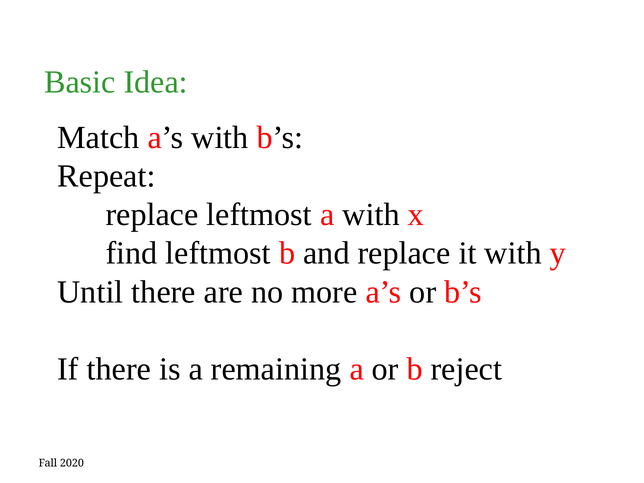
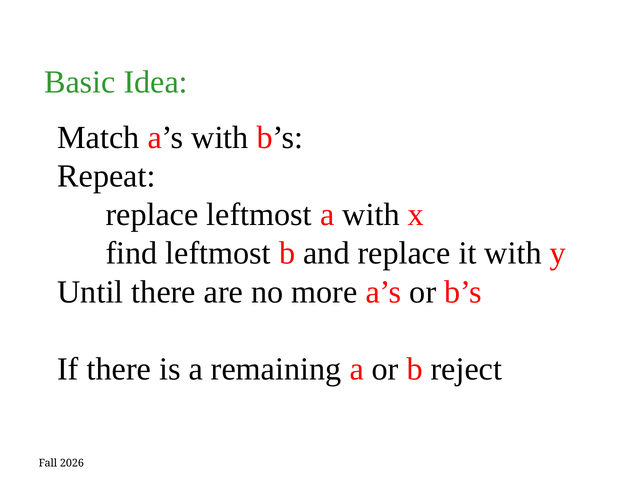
2020: 2020 -> 2026 (72, 463)
